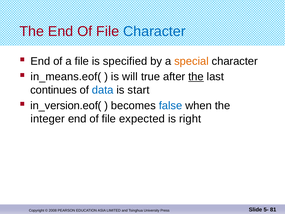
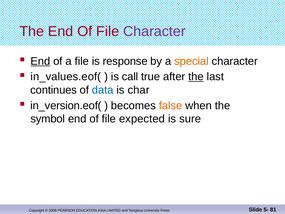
Character colour: blue -> purple (154, 31)
End underline: none -> present (40, 61)
specified: specified -> response (125, 61)
in_means.eof(: in_means.eof( -> in_values.eof( (66, 77)
will: will -> call (130, 77)
start: start -> char (139, 90)
false colour: blue -> orange (171, 105)
integer: integer -> symbol (48, 119)
right: right -> sure (190, 119)
